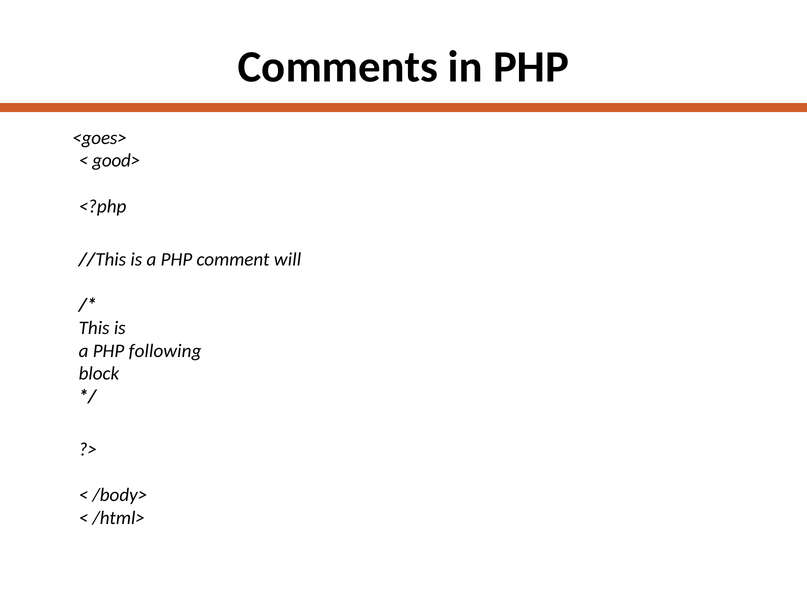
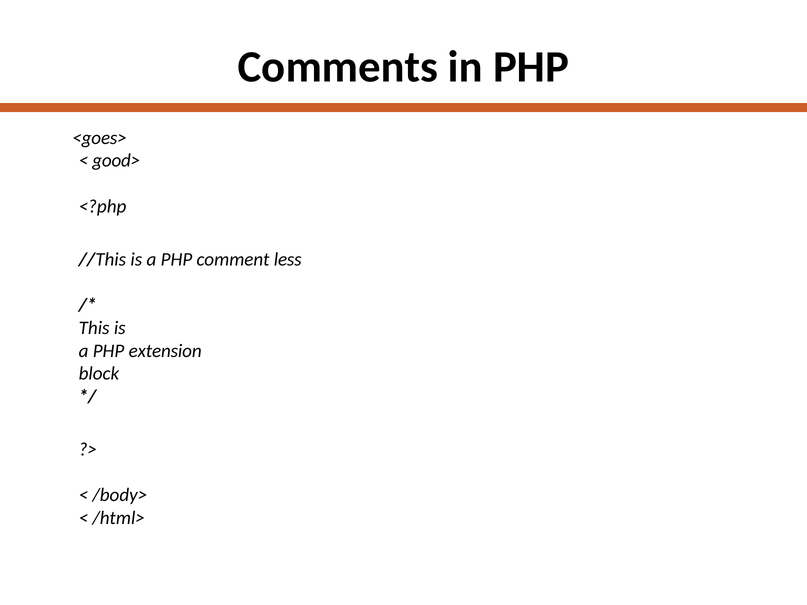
will: will -> less (288, 259)
following: following -> extension (165, 351)
